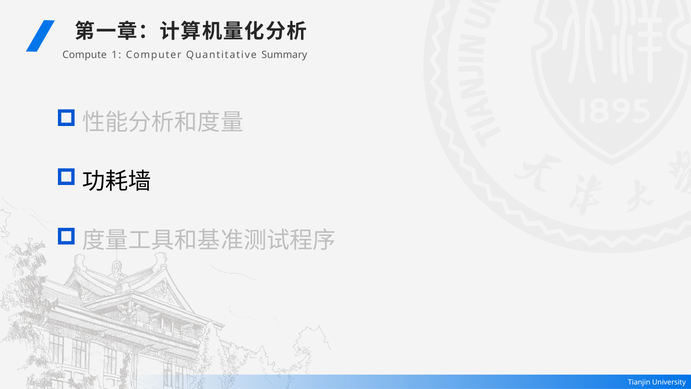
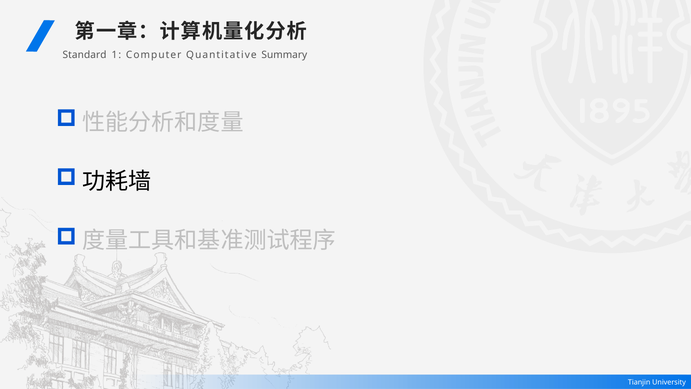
Compute: Compute -> Standard (85, 55)
